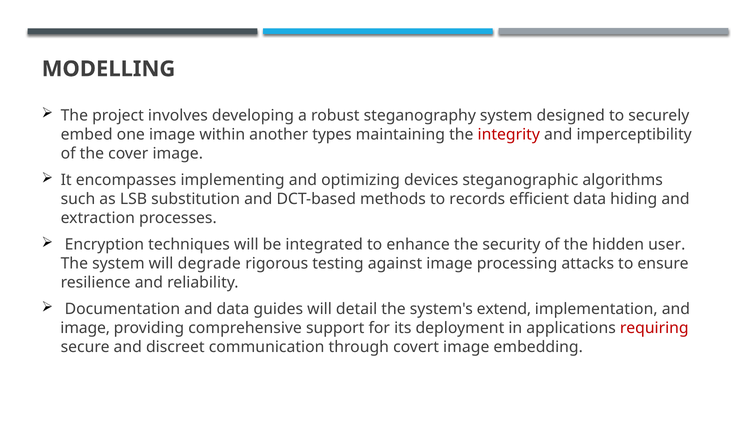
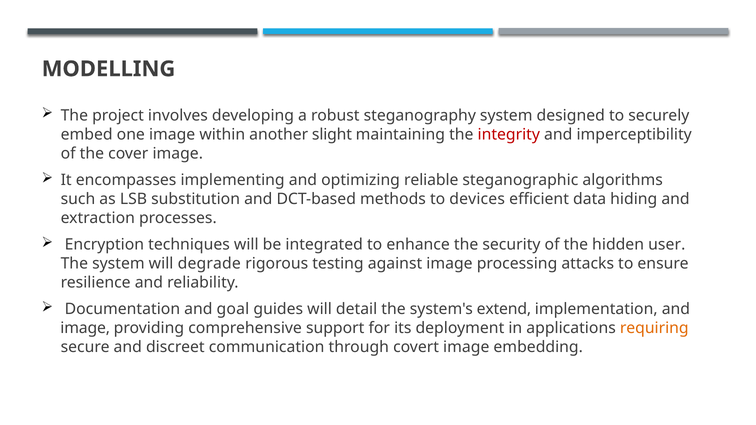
types: types -> slight (332, 135)
devices: devices -> reliable (431, 180)
records: records -> devices (477, 199)
and data: data -> goal (233, 309)
requiring colour: red -> orange (654, 328)
